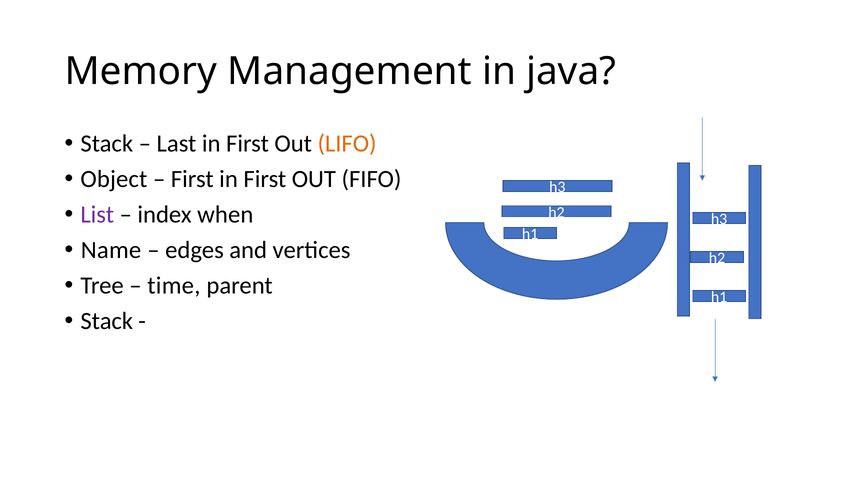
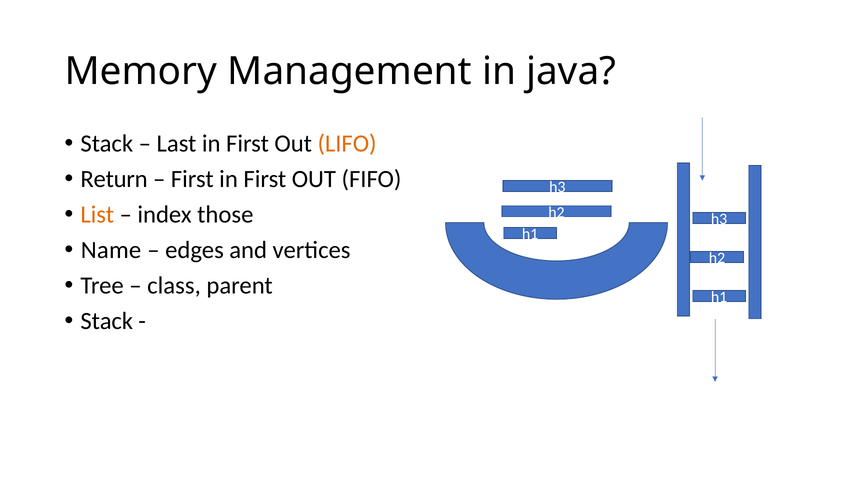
Object: Object -> Return (114, 179)
List colour: purple -> orange (97, 214)
when: when -> those (225, 214)
time: time -> class (174, 285)
